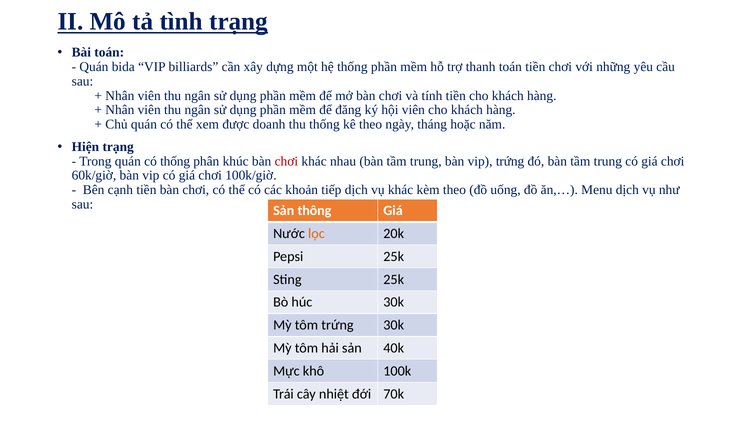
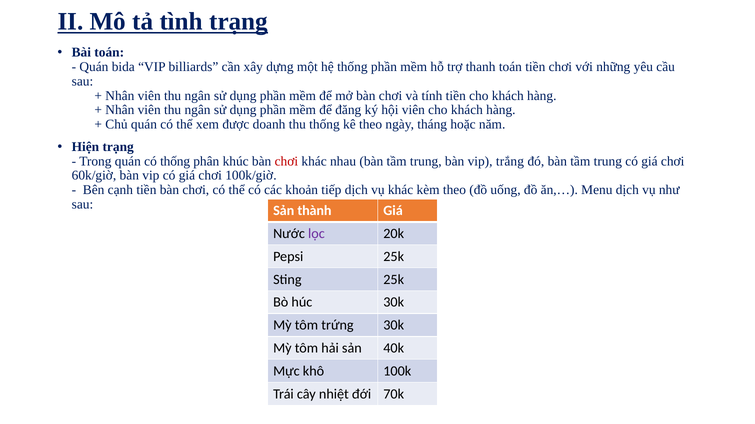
vip trứng: trứng -> trắng (510, 161)
thông: thông -> thành (314, 211)
lọc colour: orange -> purple (316, 234)
